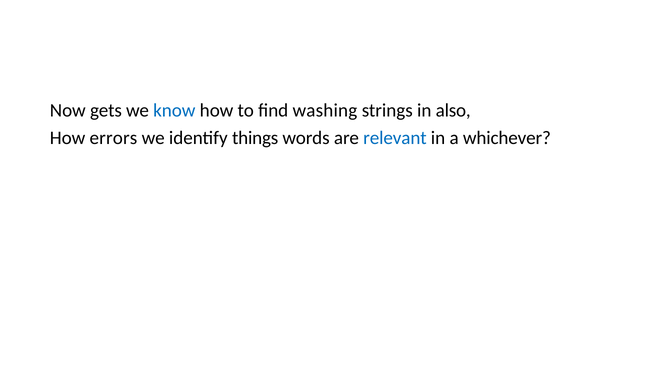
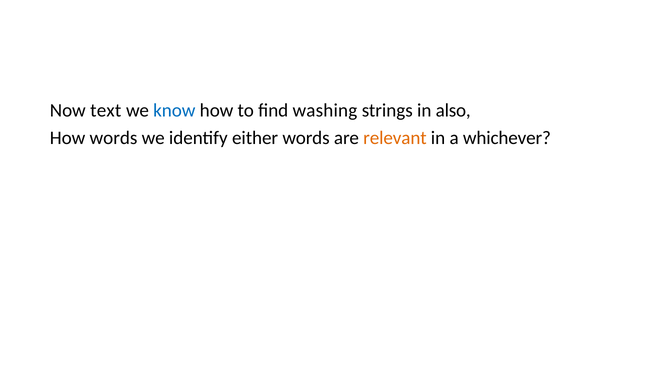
gets: gets -> text (106, 111)
How errors: errors -> words (114, 138)
things: things -> either (255, 138)
relevant colour: blue -> orange (395, 138)
